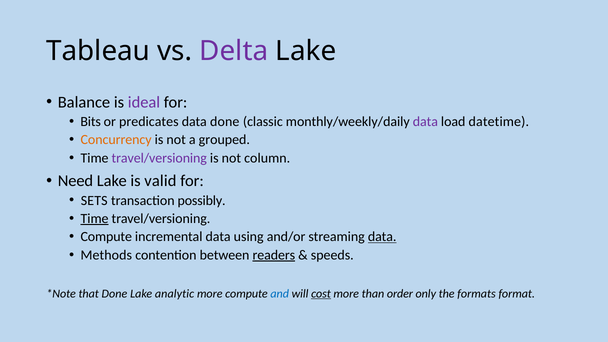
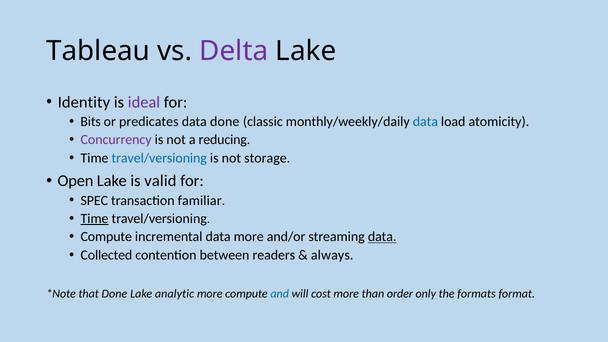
Balance: Balance -> Identity (84, 102)
data colour: purple -> blue (425, 122)
datetime: datetime -> atomicity (499, 122)
Concurrency colour: orange -> purple (116, 140)
grouped: grouped -> reducing (224, 140)
travel/versioning colour: purple -> blue (159, 158)
column: column -> storage (267, 158)
Need: Need -> Open (75, 181)
SETS: SETS -> SPEC (94, 200)
possibly: possibly -> familiar (201, 200)
data using: using -> more (249, 237)
Methods: Methods -> Collected (106, 255)
readers underline: present -> none (274, 255)
speeds: speeds -> always (332, 255)
cost underline: present -> none (321, 294)
